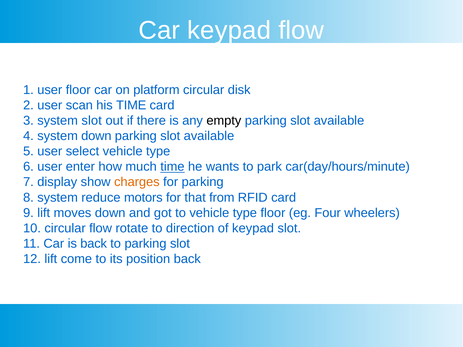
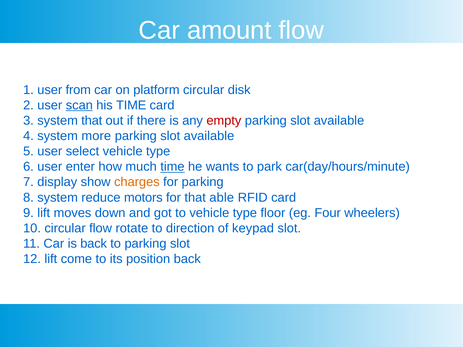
Car keypad: keypad -> amount (229, 30)
user floor: floor -> from (78, 90)
scan underline: none -> present (79, 105)
system slot: slot -> that (92, 121)
empty colour: black -> red (224, 121)
system down: down -> more (96, 136)
from: from -> able (222, 198)
